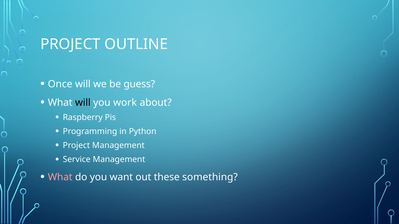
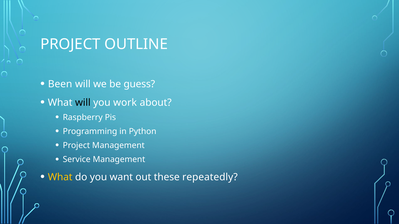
Once: Once -> Been (60, 84)
What colour: pink -> yellow (60, 177)
something: something -> repeatedly (210, 177)
